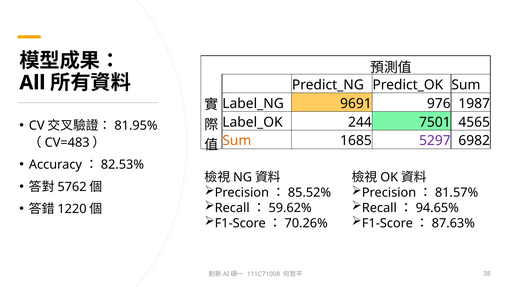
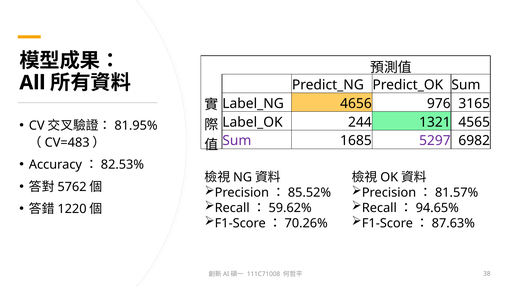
9691: 9691 -> 4656 (356, 103)
1987: 1987 -> 3165 (474, 103)
7501: 7501 -> 1321 (435, 122)
Sum colour: orange -> purple (237, 141)
